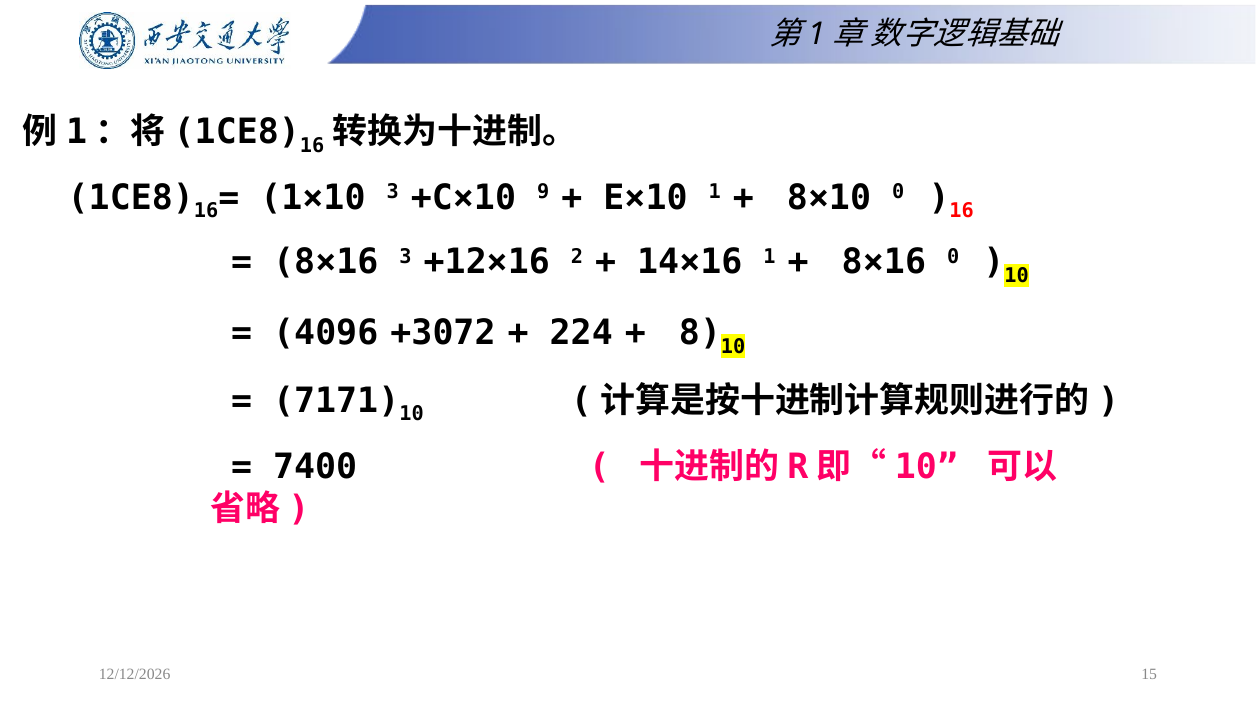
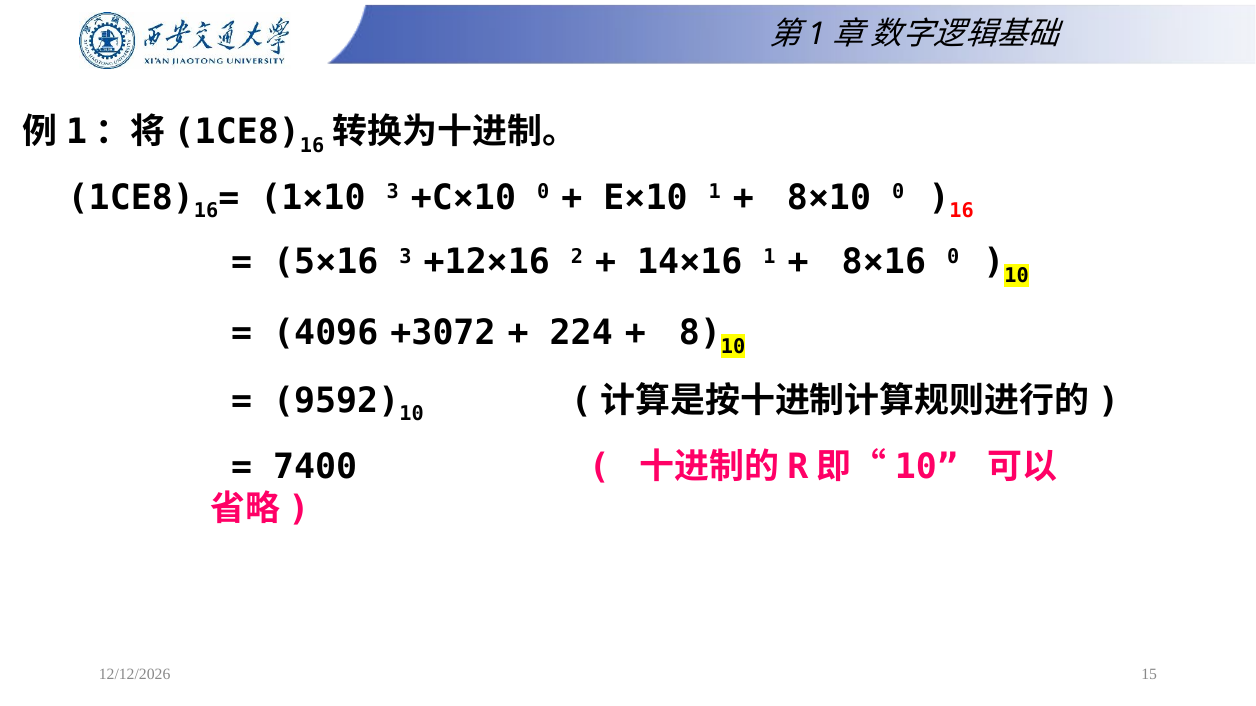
+C×10 9: 9 -> 0 (543, 192)
8×16: 8×16 -> 5×16 (326, 263)
7171: 7171 -> 9592 (336, 401)
